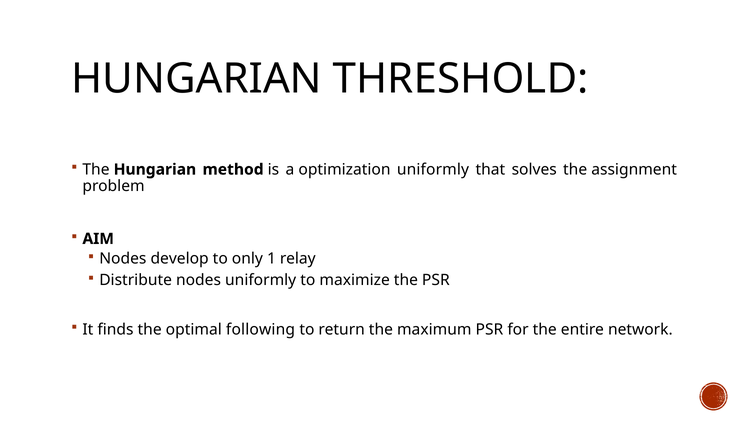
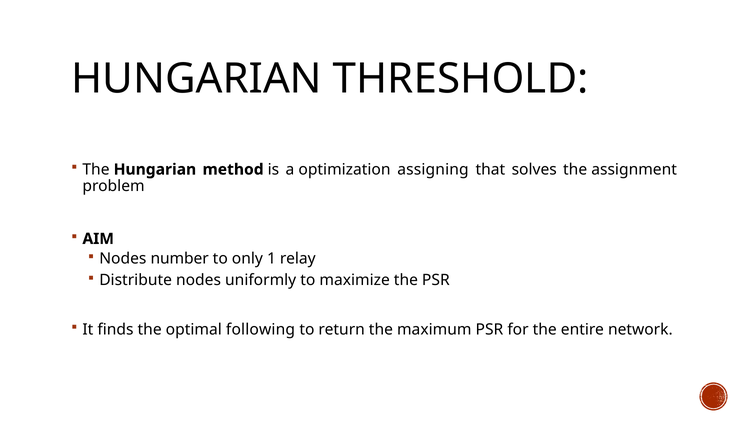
optimization uniformly: uniformly -> assigning (433, 169)
develop: develop -> number (180, 259)
